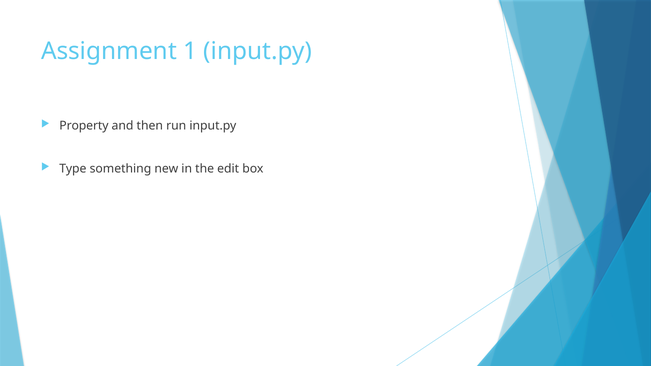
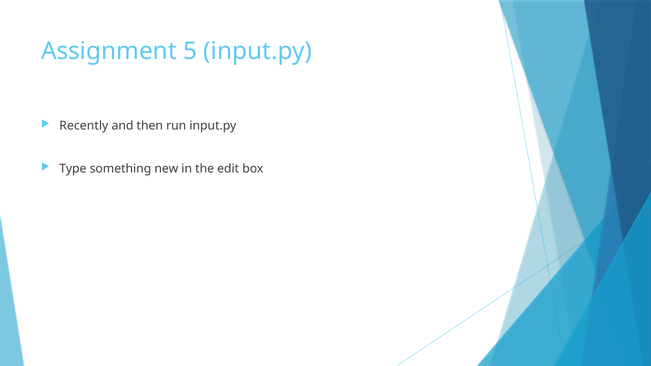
1: 1 -> 5 (190, 51)
Property: Property -> Recently (84, 126)
